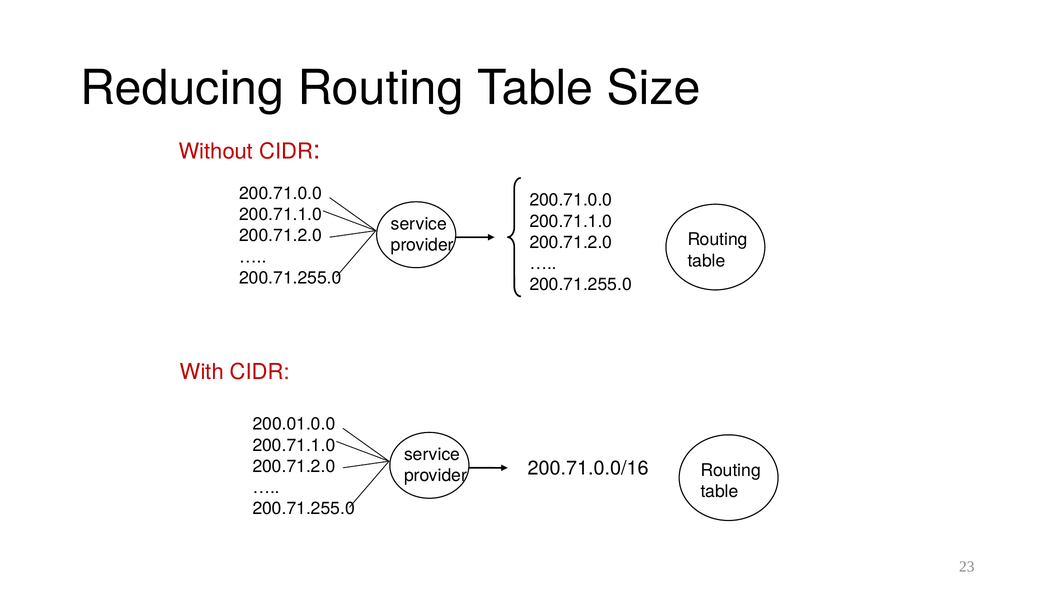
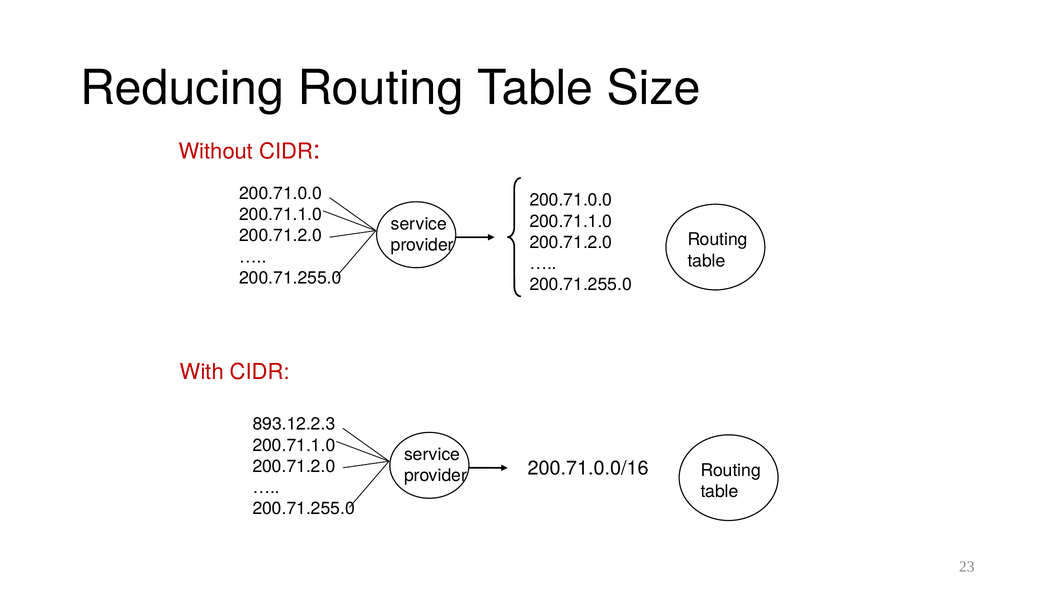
200.01.0.0: 200.01.0.0 -> 893.12.2.3 (294, 424)
